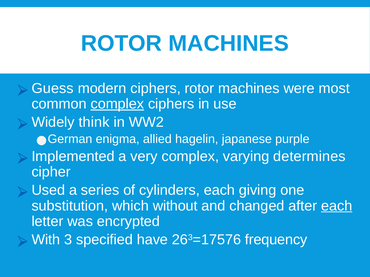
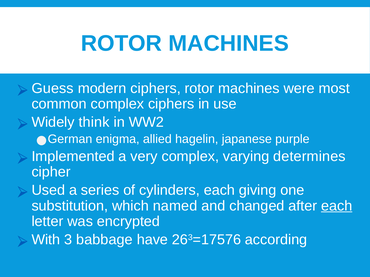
complex underline: present -> none (117, 104)
without: without -> named (175, 206)
specified: specified -> babbage (104, 240)
frequency: frequency -> according (276, 240)
